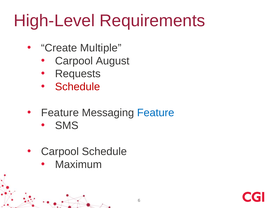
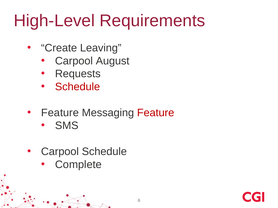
Multiple: Multiple -> Leaving (101, 48)
Feature colour: blue -> red (156, 113)
Maximum: Maximum -> Complete (78, 165)
